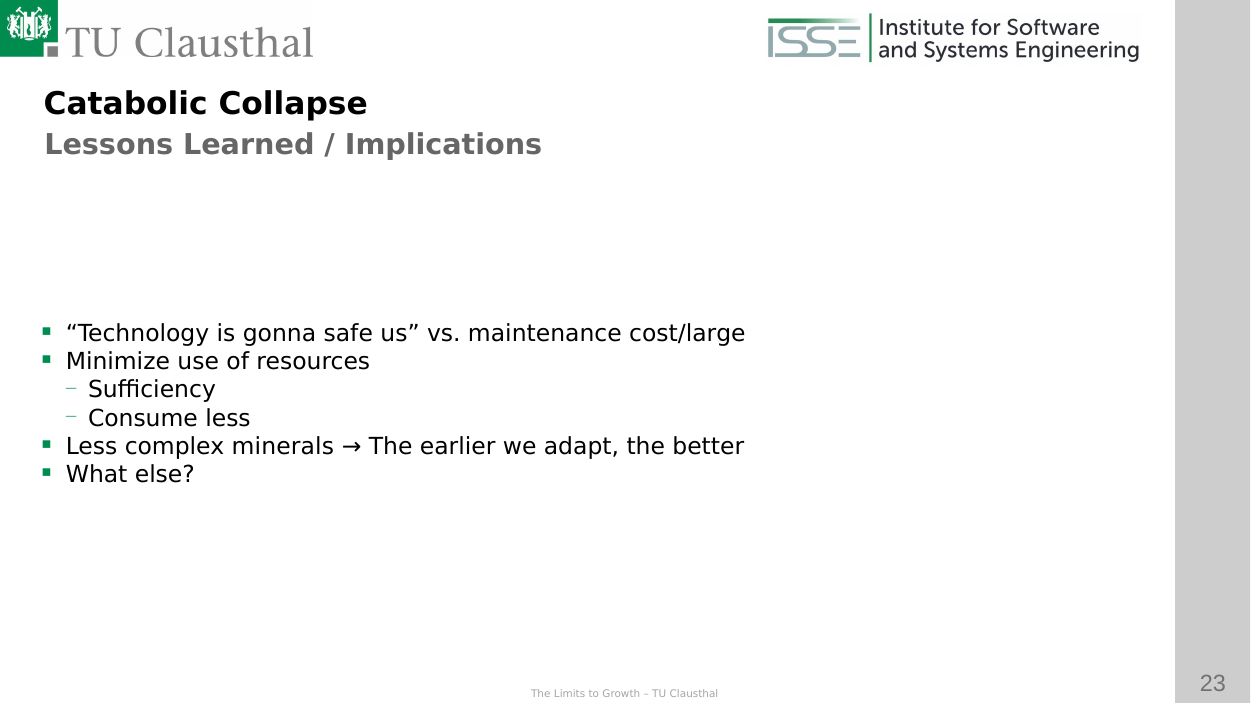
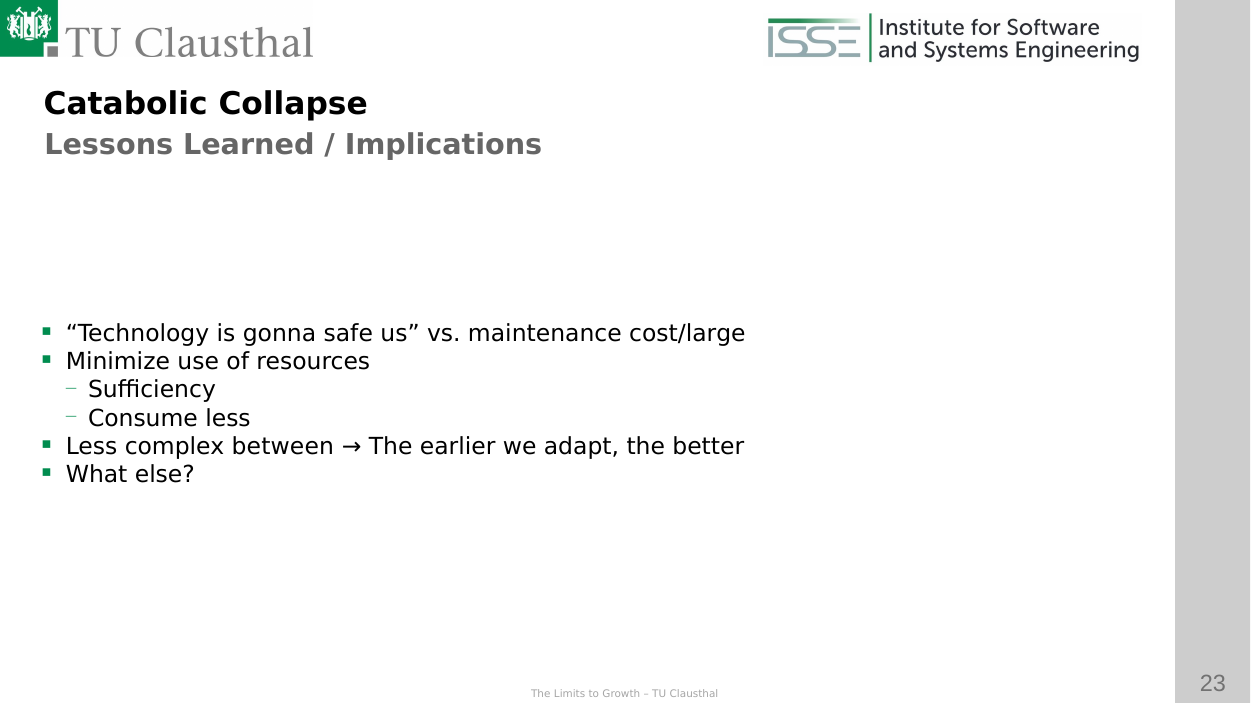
minerals: minerals -> between (283, 446)
